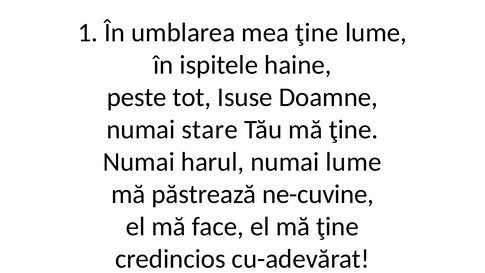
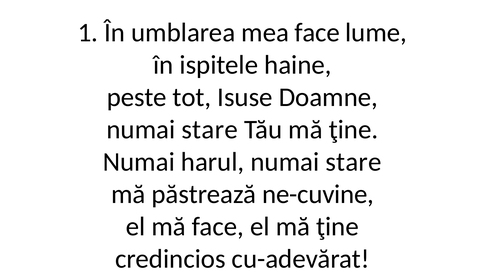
mea ţine: ţine -> face (317, 32)
harul numai lume: lume -> stare (354, 162)
